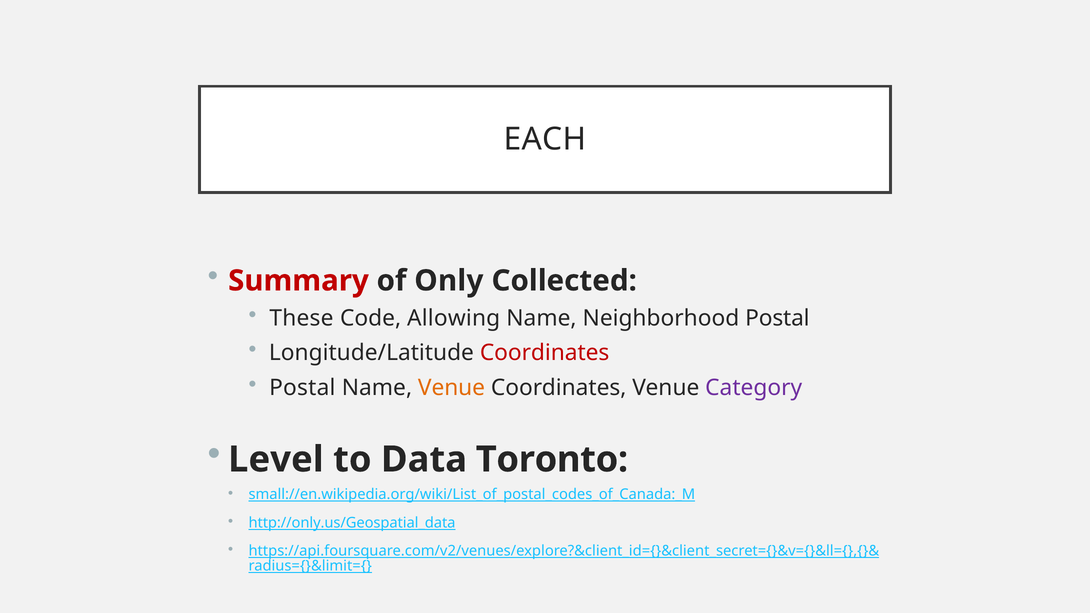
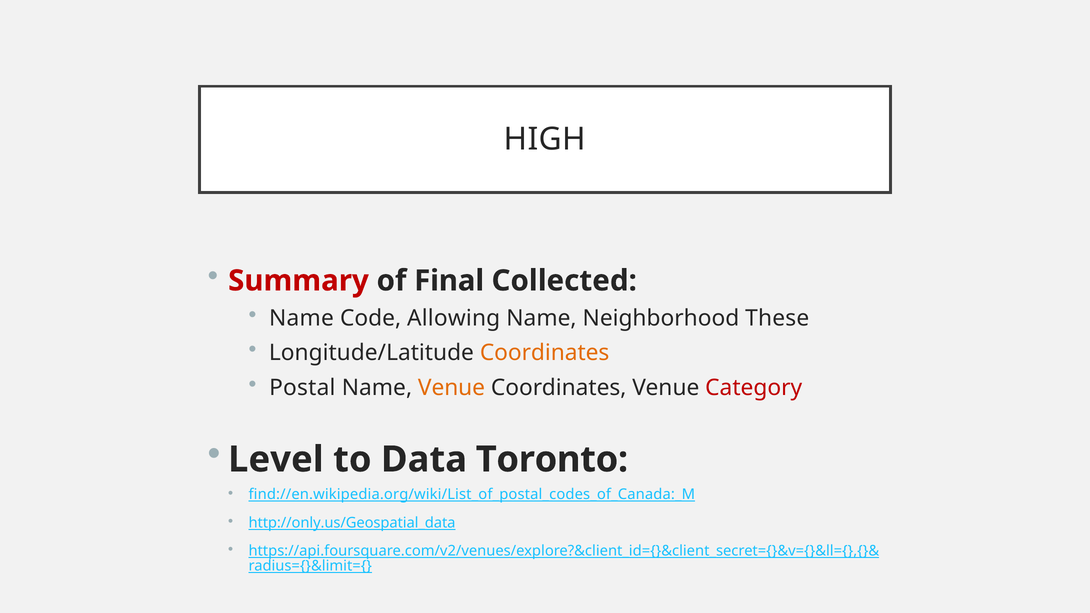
EACH: EACH -> HIGH (545, 139)
Only: Only -> Final (449, 281)
These: These -> Name (301, 318)
Neighborhood Postal: Postal -> These (777, 318)
Coordinates colour: red -> orange (545, 353)
Category colour: purple -> red (754, 388)
small://en.wikipedia.org/wiki/List_of_postal_codes_of_Canada:_M: small://en.wikipedia.org/wiki/List_of_postal_codes_of_Canada:_M -> find://en.wikipedia.org/wiki/List_of_postal_codes_of_Canada:_M (472, 495)
